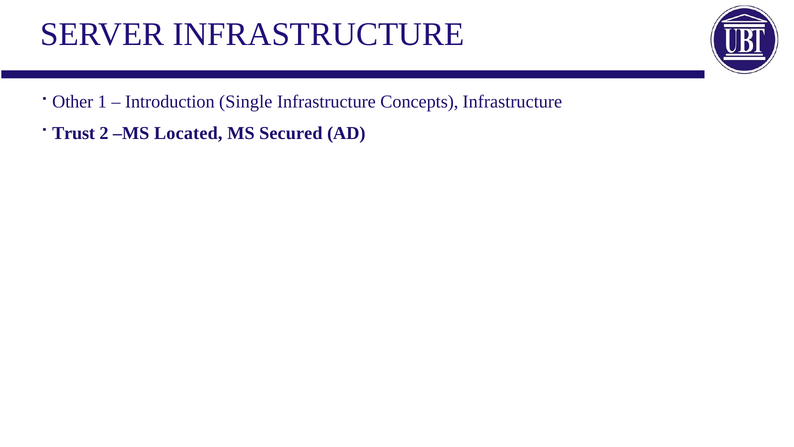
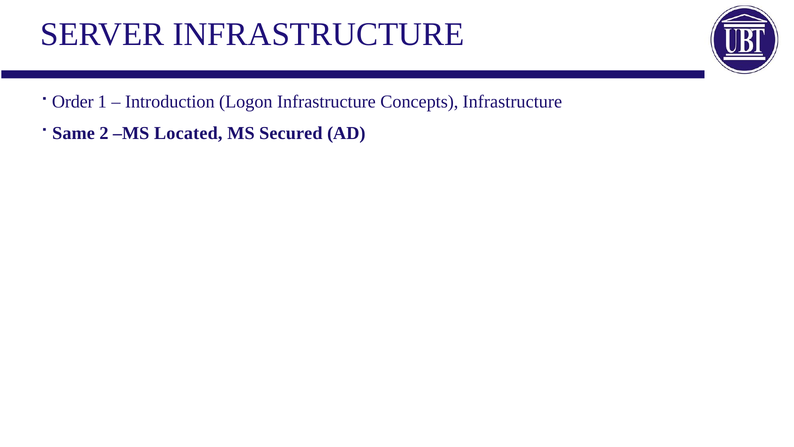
Other: Other -> Order (73, 102)
Single: Single -> Logon (246, 102)
Trust: Trust -> Same (74, 133)
